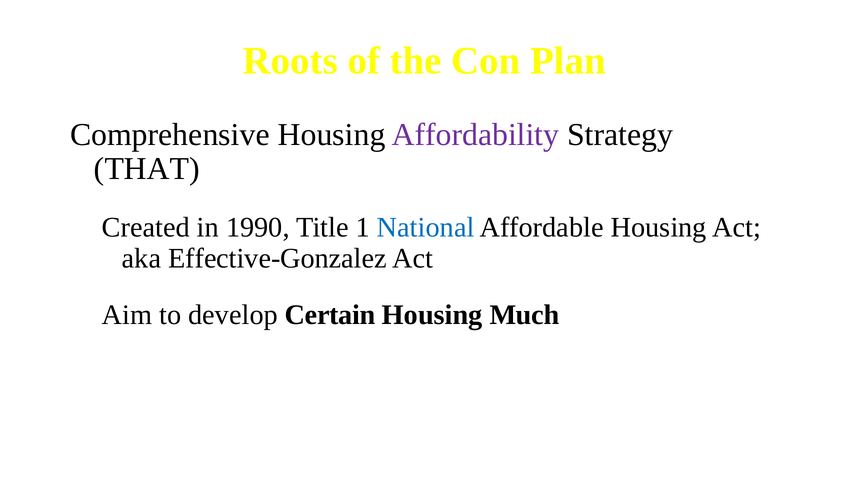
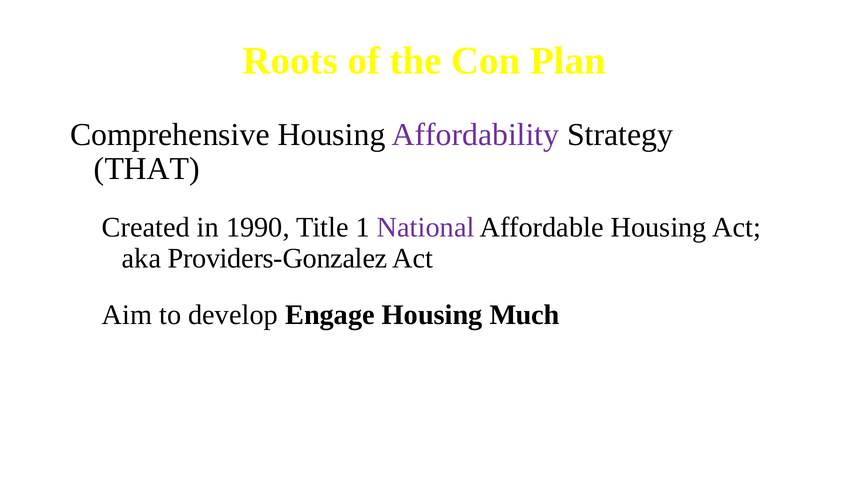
National colour: blue -> purple (426, 227)
Effective-Gonzalez: Effective-Gonzalez -> Providers-Gonzalez (277, 258)
Certain: Certain -> Engage (330, 315)
